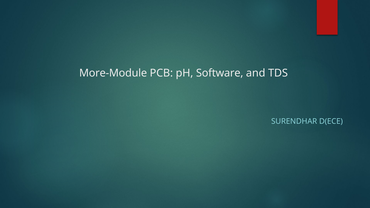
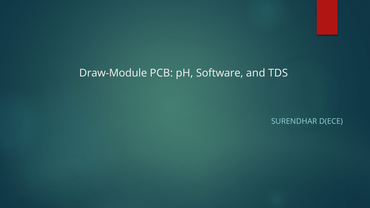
More-Module: More-Module -> Draw-Module (113, 73)
